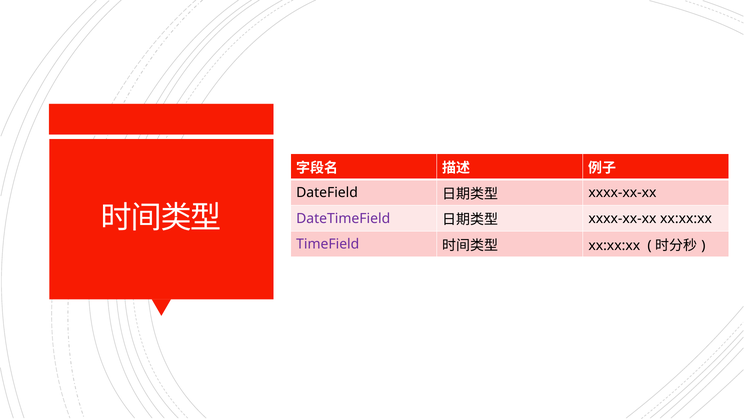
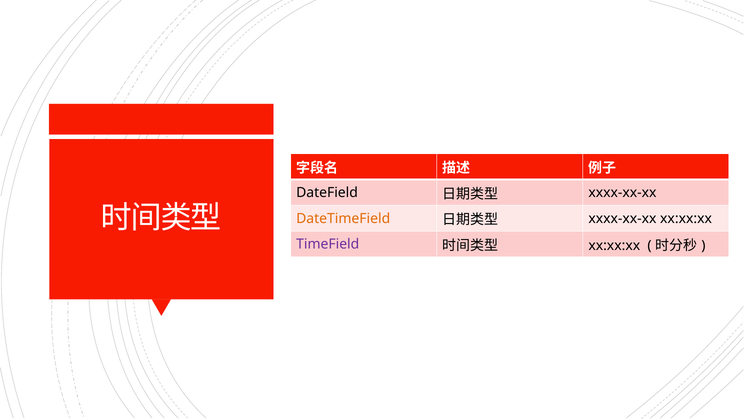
DateTimeField colour: purple -> orange (343, 218)
